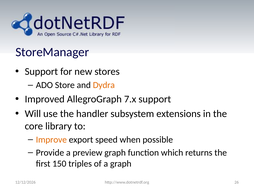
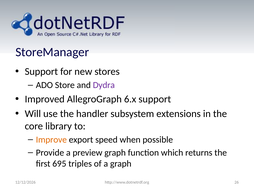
Dydra colour: orange -> purple (104, 85)
7.x: 7.x -> 6.x (130, 99)
150: 150 -> 695 (59, 163)
